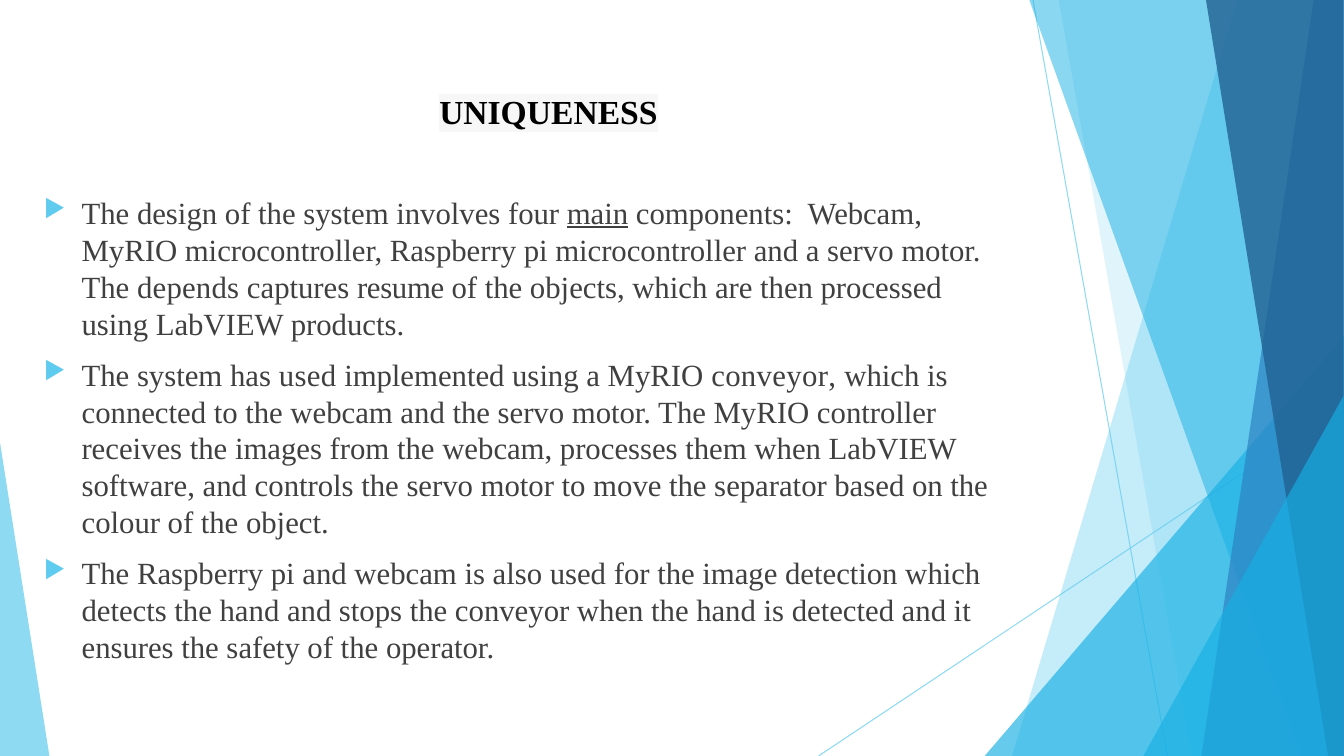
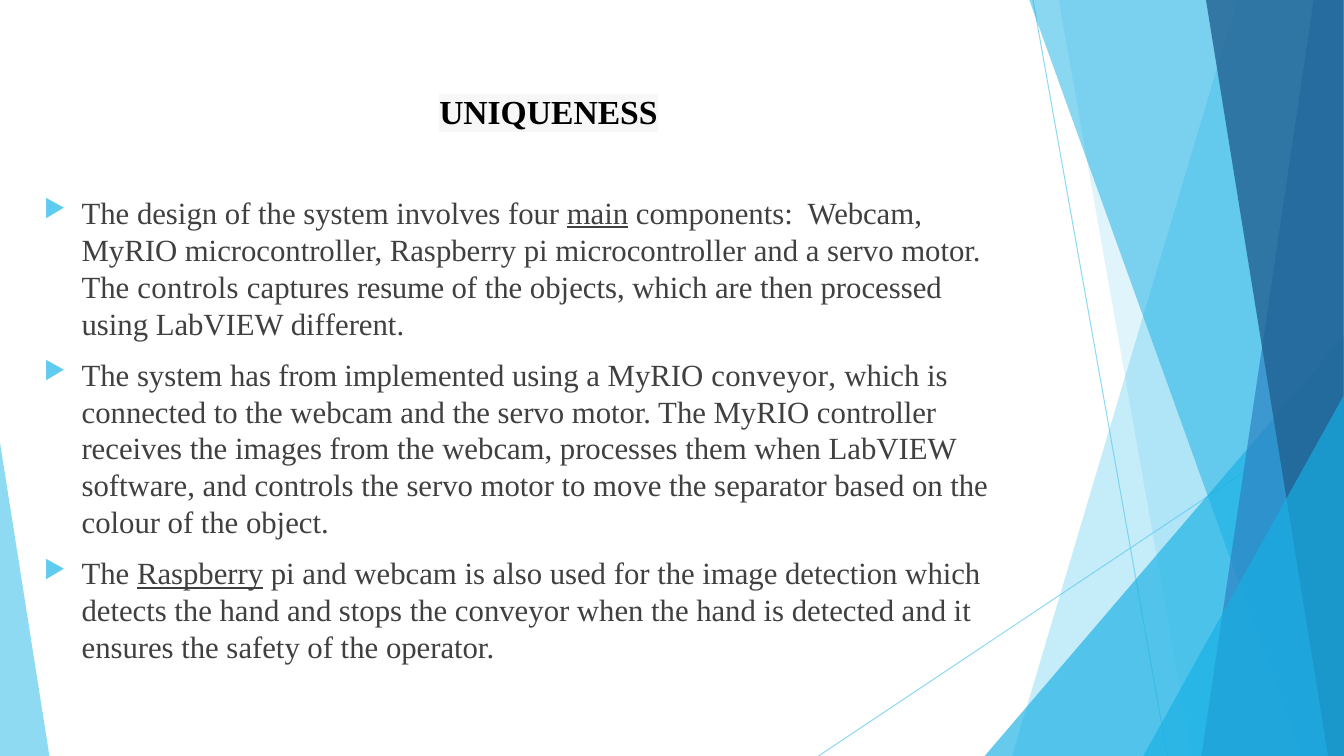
The depends: depends -> controls (188, 288)
products: products -> different (347, 325)
has used: used -> from (308, 376)
Raspberry underline: none -> present (200, 575)
